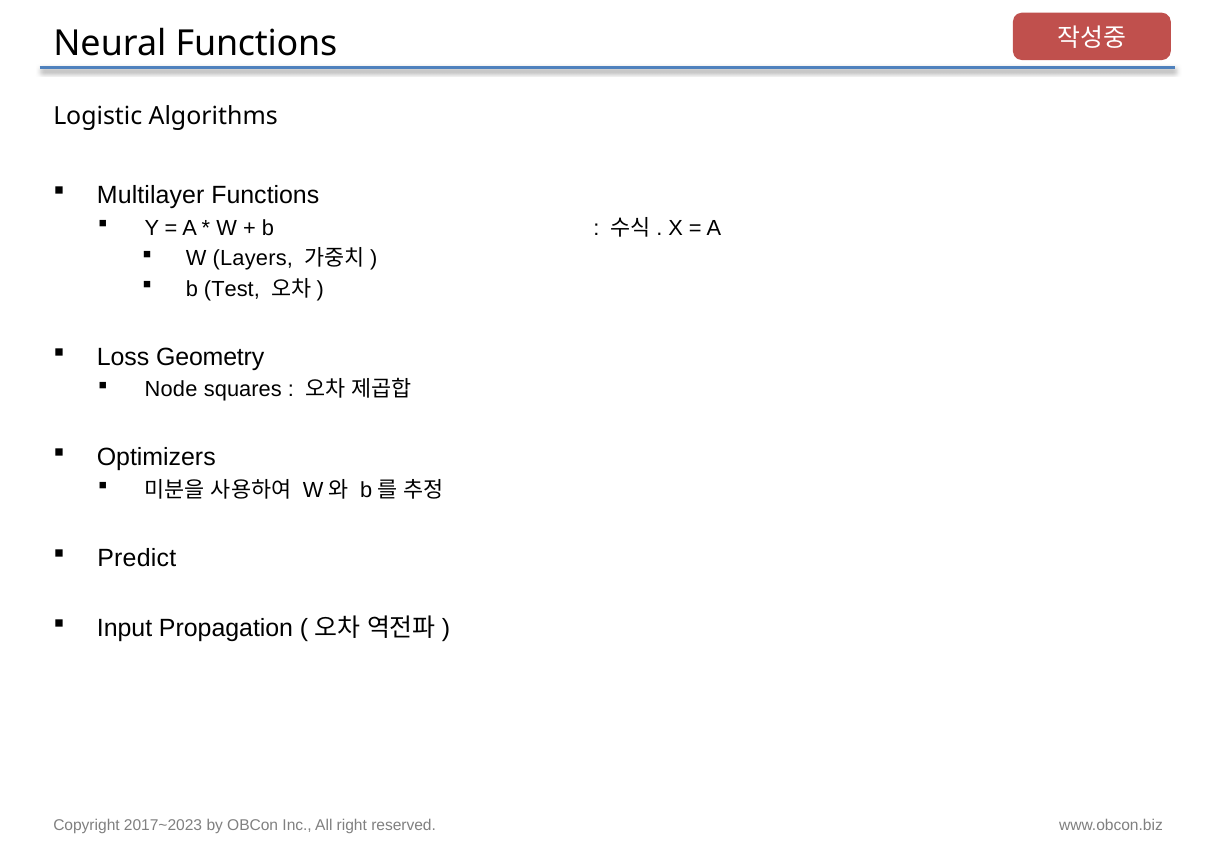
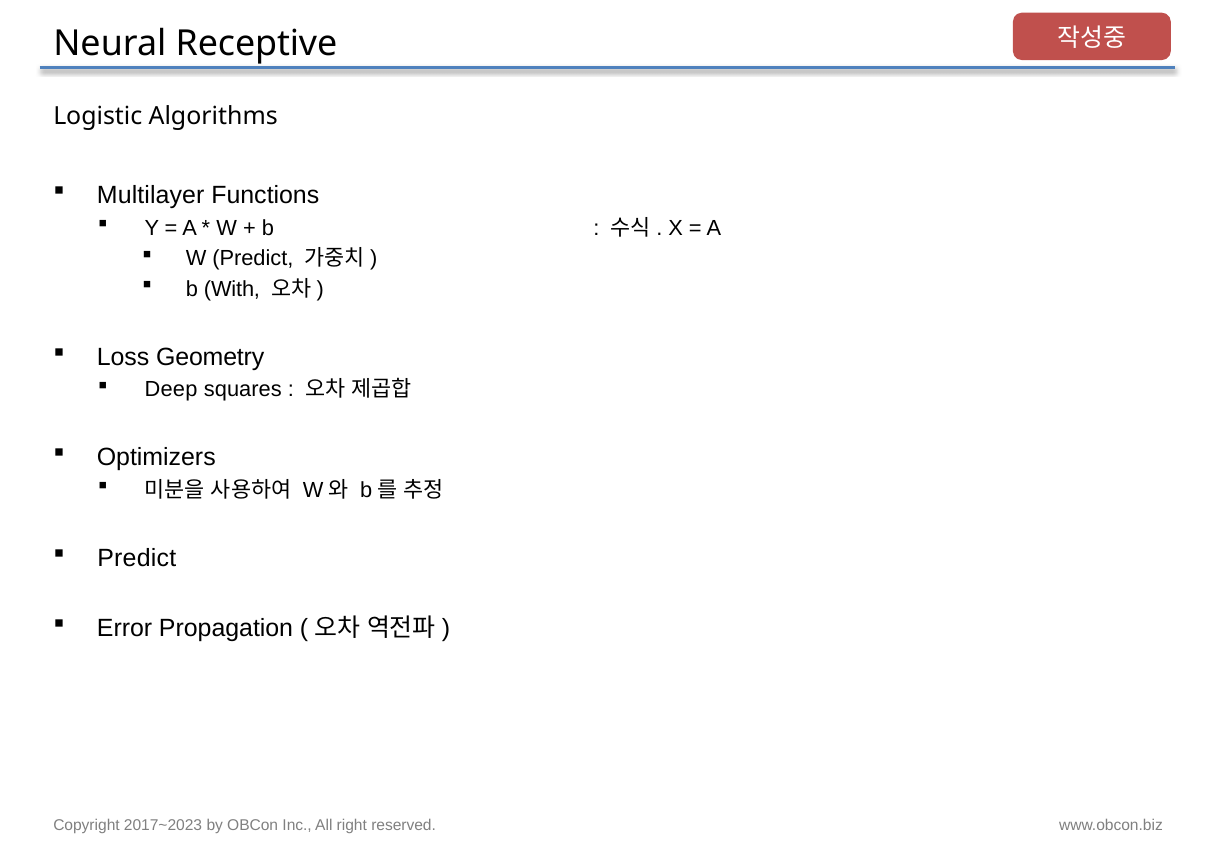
Neural Functions: Functions -> Receptive (256, 44)
W Layers: Layers -> Predict (253, 258)
Test: Test -> With (232, 289)
Node: Node -> Deep (171, 389)
Input: Input -> Error (125, 628)
